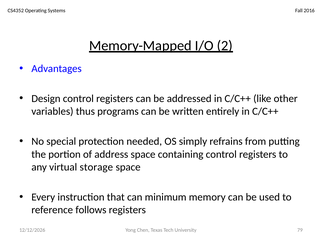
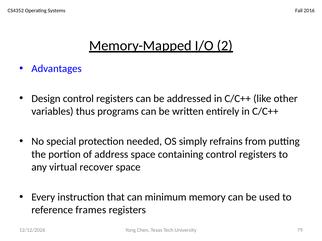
storage: storage -> recover (96, 167)
follows: follows -> frames (91, 210)
